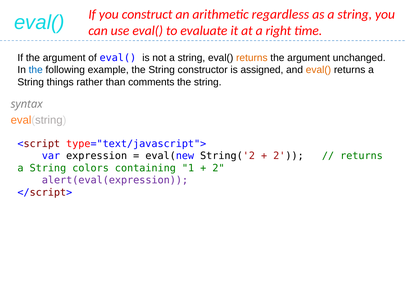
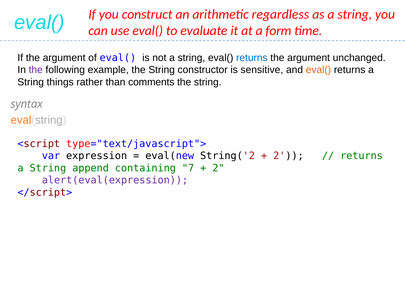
right: right -> form (278, 31)
returns colour: orange -> blue (252, 58)
the colour: blue -> purple (36, 70)
assigned: assigned -> sensitive (262, 70)
colors: colors -> append (91, 168)
1: 1 -> 7 (188, 168)
